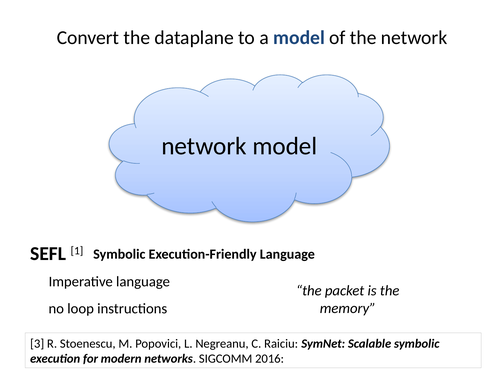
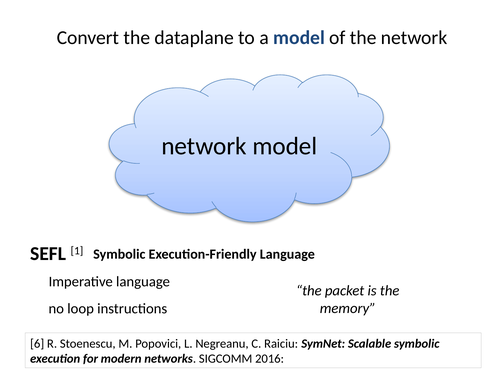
3: 3 -> 6 (37, 344)
